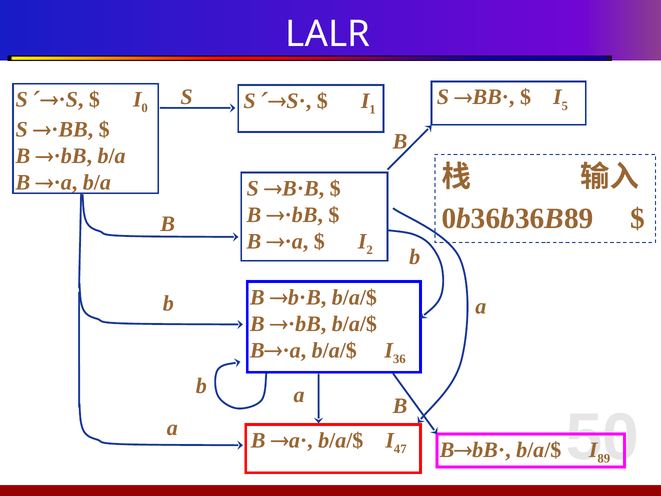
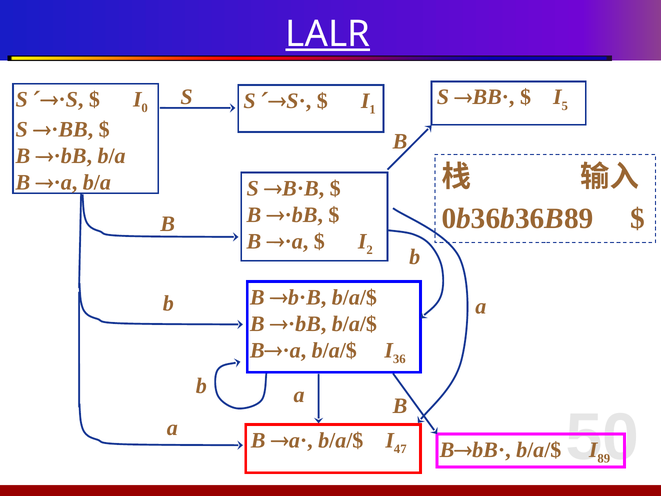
LALR underline: none -> present (328, 34)
